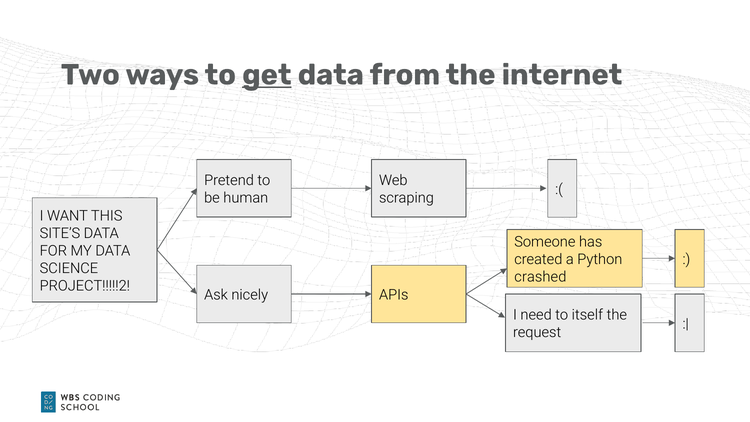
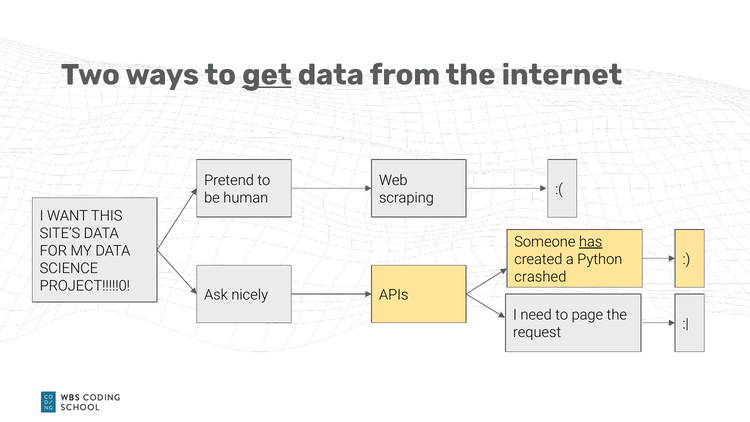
has underline: none -> present (591, 242)
PROJECT!!!!!2: PROJECT!!!!!2 -> PROJECT!!!!!0 (85, 286)
itself: itself -> page (587, 315)
